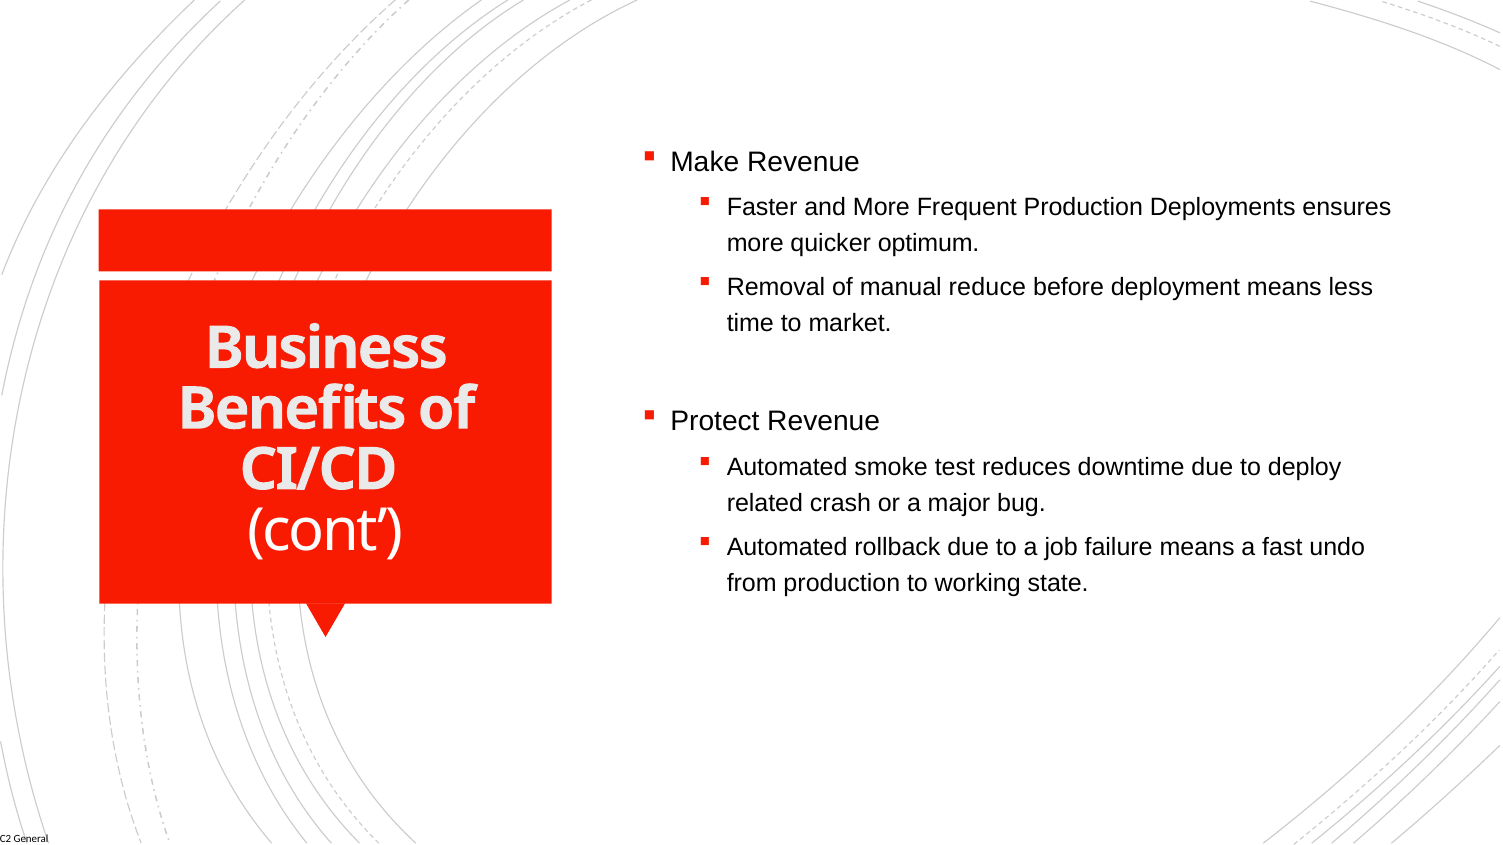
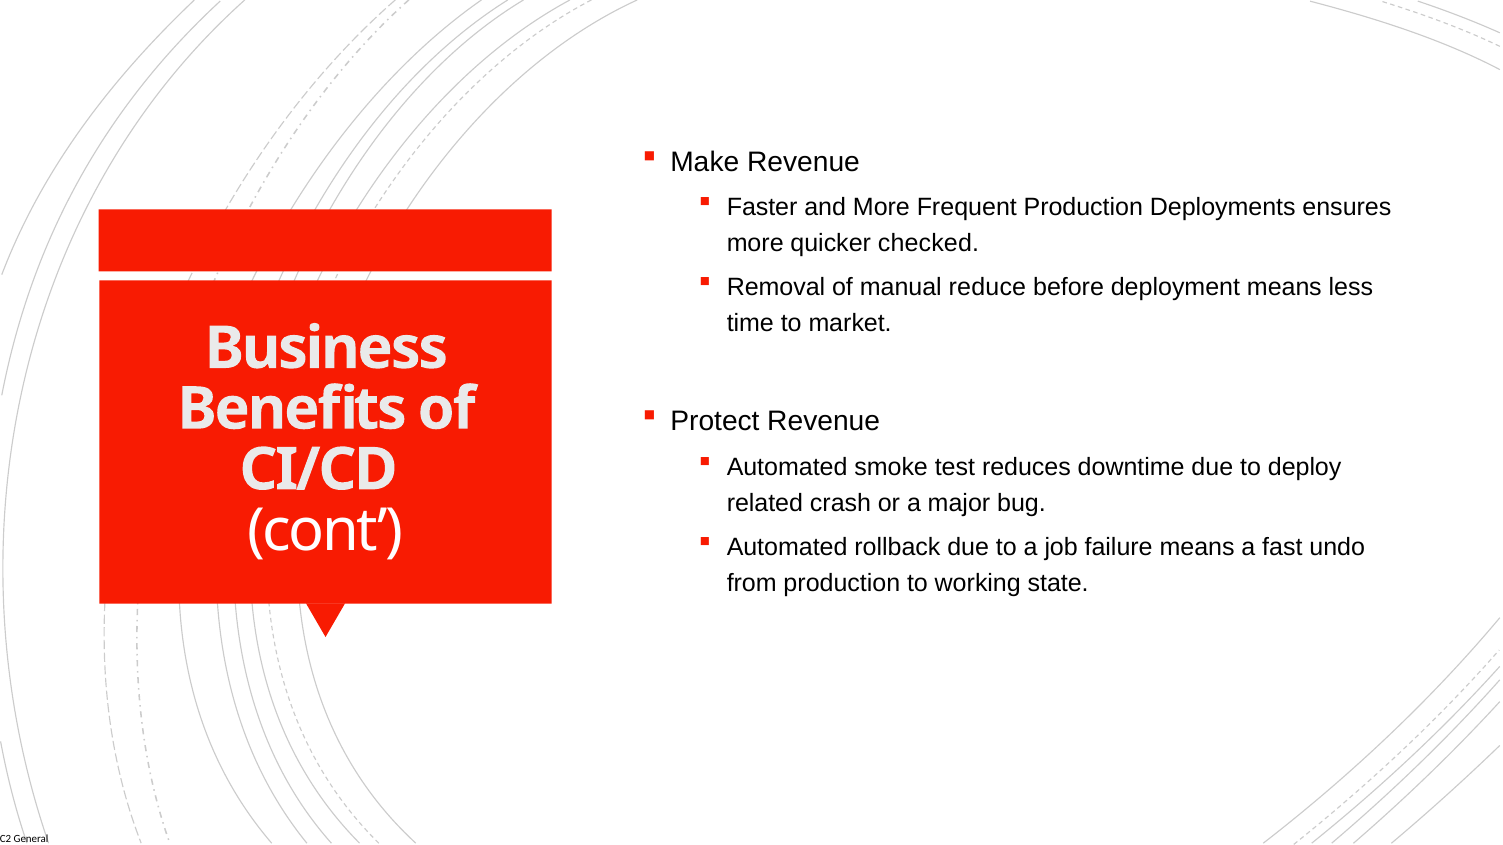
optimum: optimum -> checked (928, 243)
